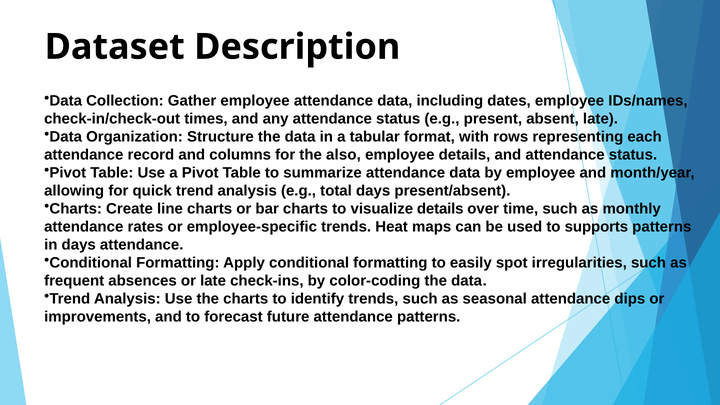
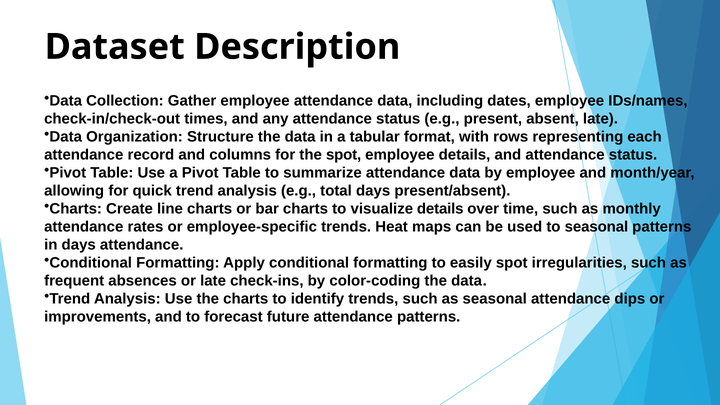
the also: also -> spot (344, 155)
to supports: supports -> seasonal (596, 227)
